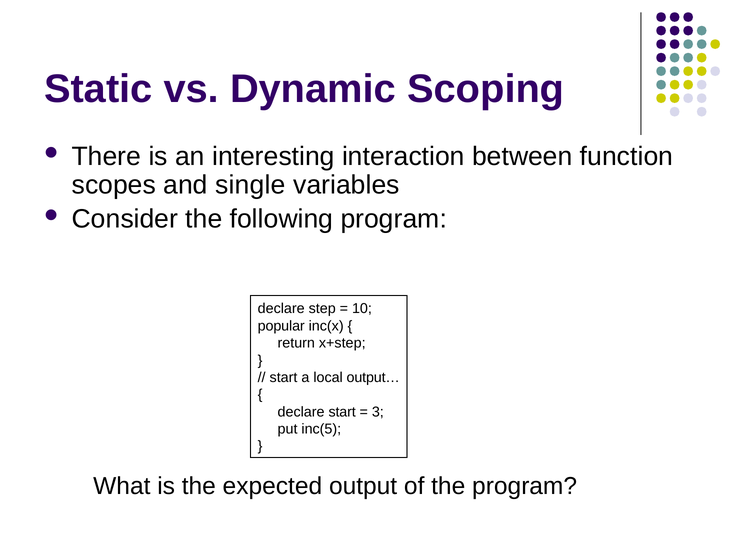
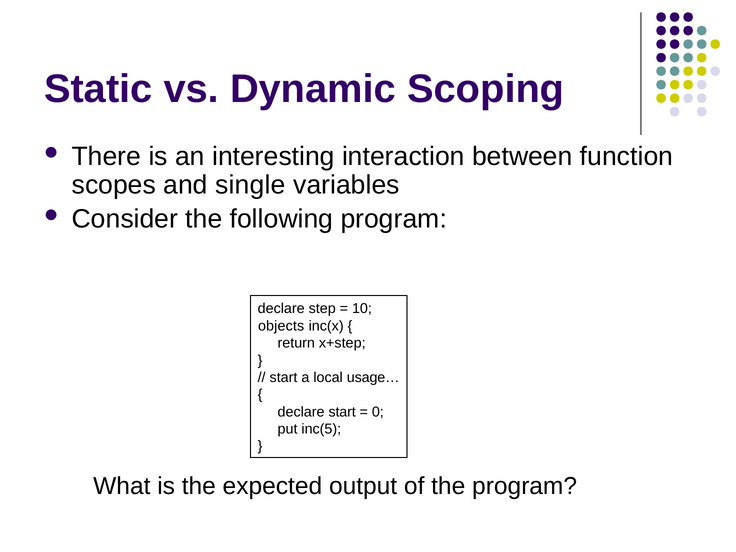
popular: popular -> objects (281, 326)
output…: output… -> usage… (373, 378)
3: 3 -> 0 (378, 412)
